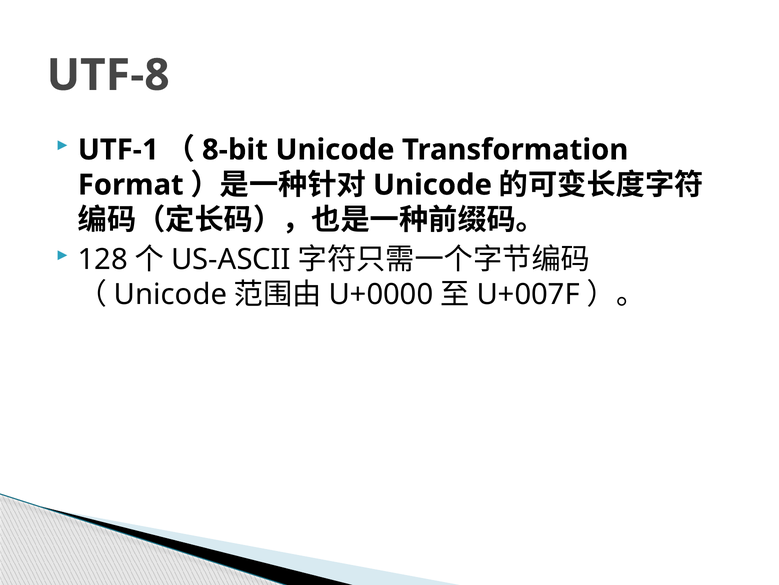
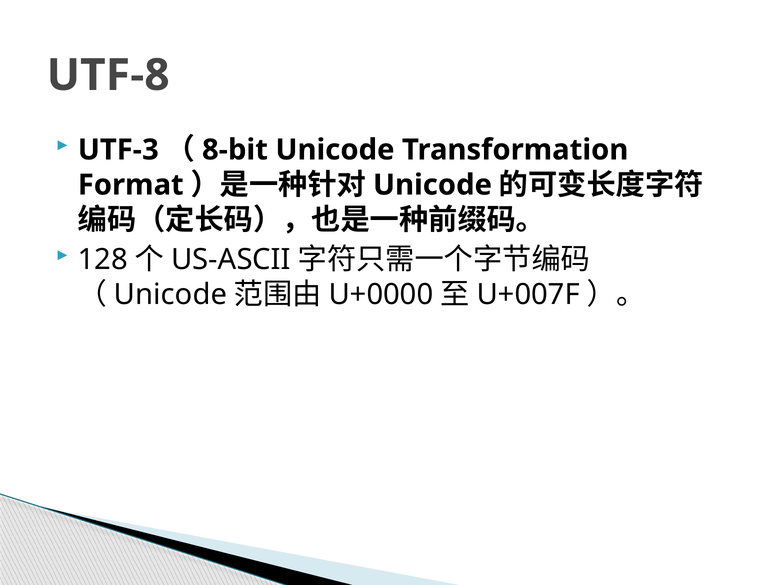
UTF-1: UTF-1 -> UTF-3 (118, 150)
